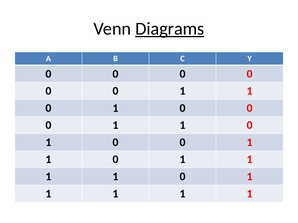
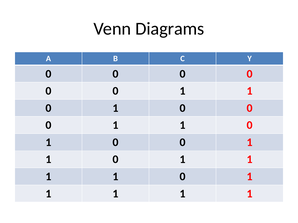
Diagrams underline: present -> none (170, 29)
